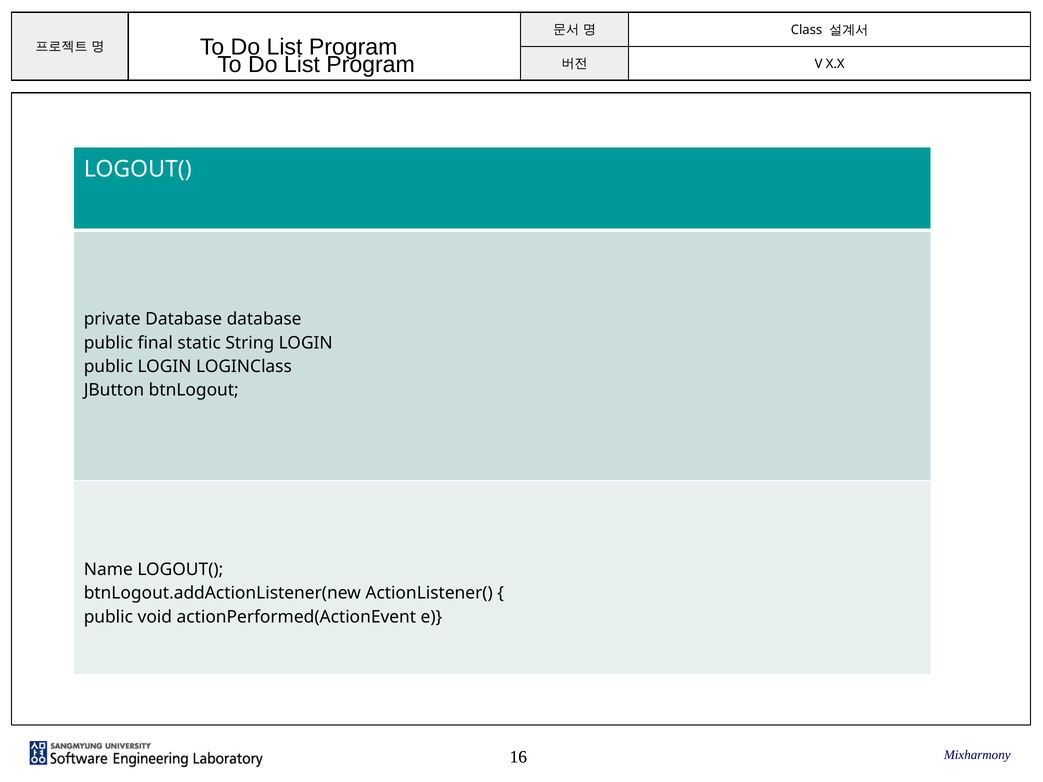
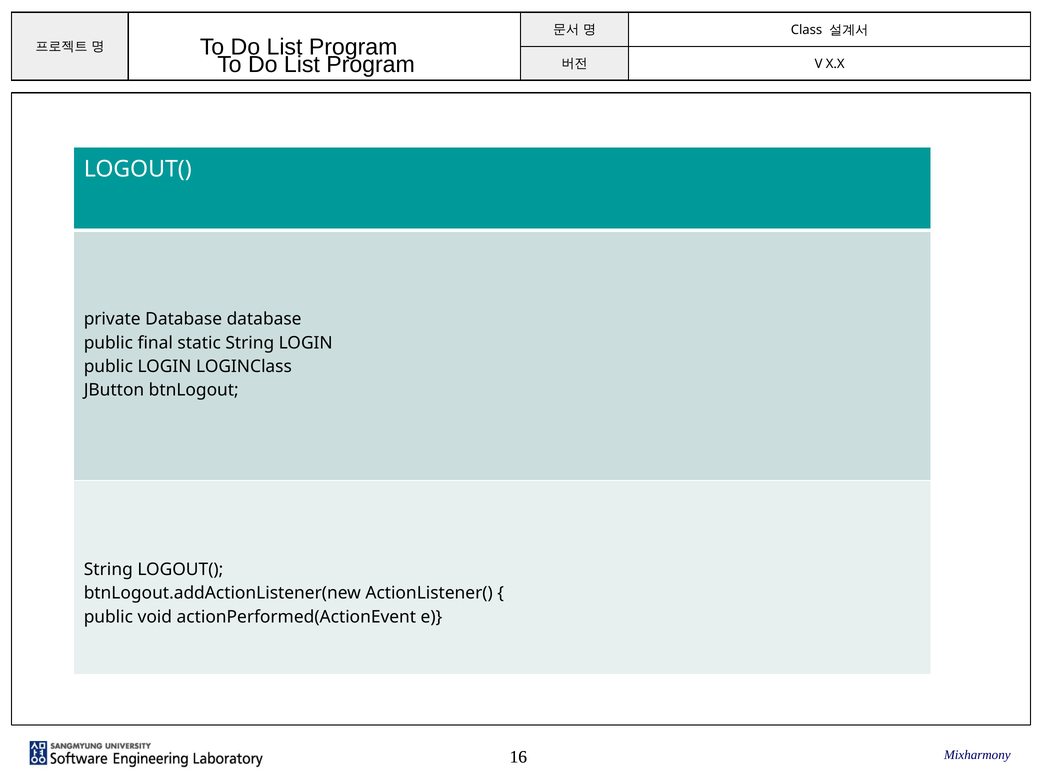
Name: Name -> String (108, 570)
